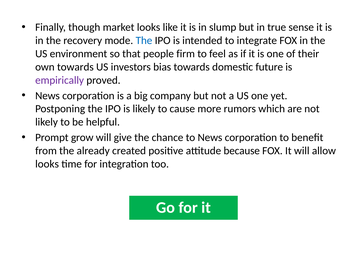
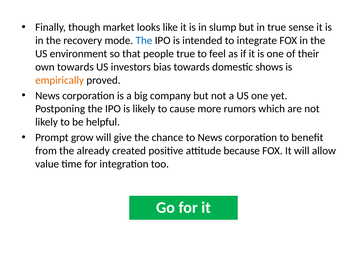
people firm: firm -> true (186, 54)
future: future -> shows (269, 67)
empirically colour: purple -> orange (60, 80)
looks: looks -> value (47, 164)
